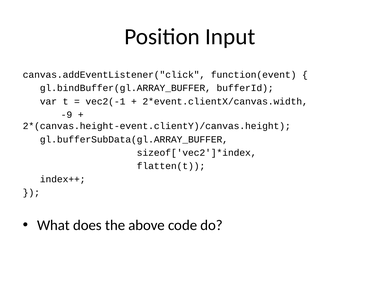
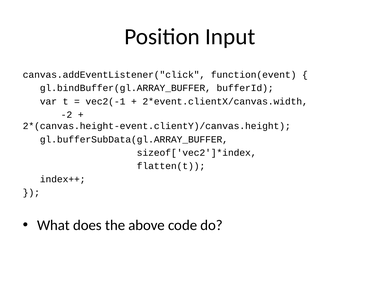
-9: -9 -> -2 (66, 115)
